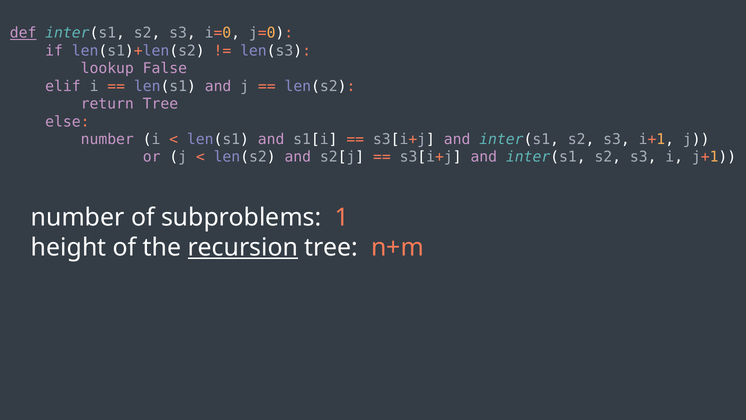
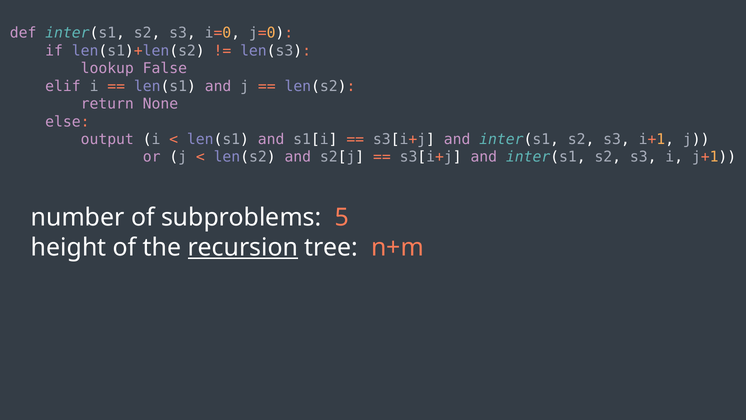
def underline: present -> none (23, 33)
return Tree: Tree -> None (160, 104)
number: number -> output (107, 139)
1: 1 -> 5 (342, 218)
